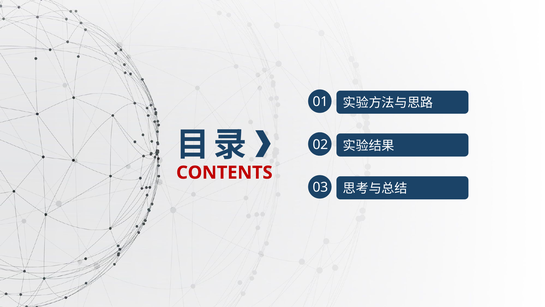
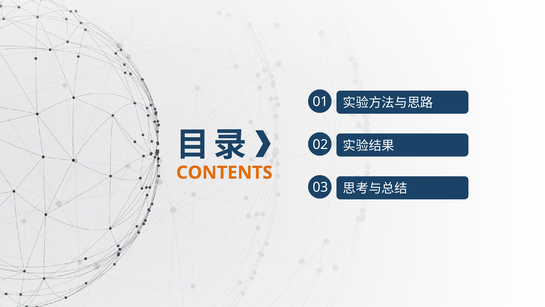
CONTENTS colour: red -> orange (224, 172)
